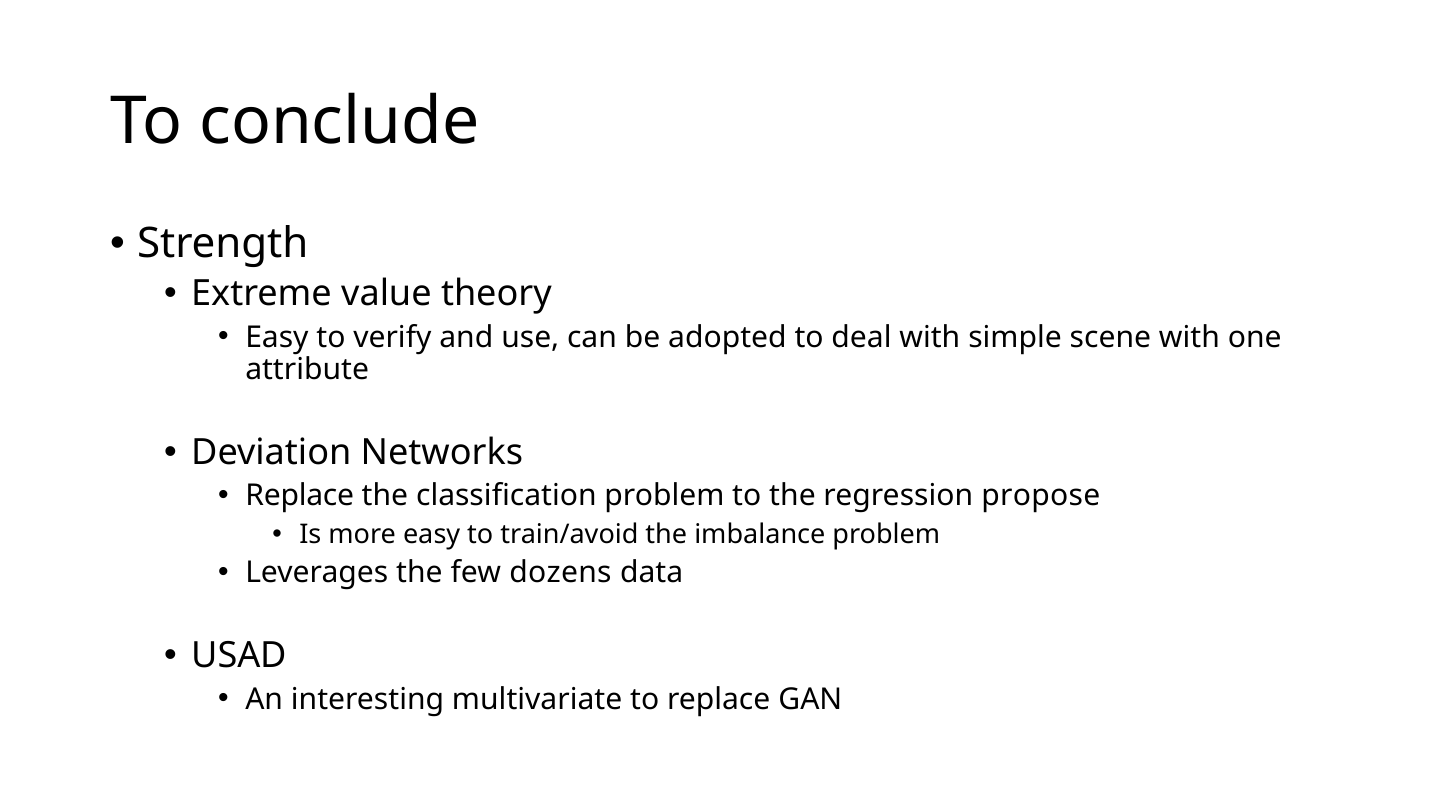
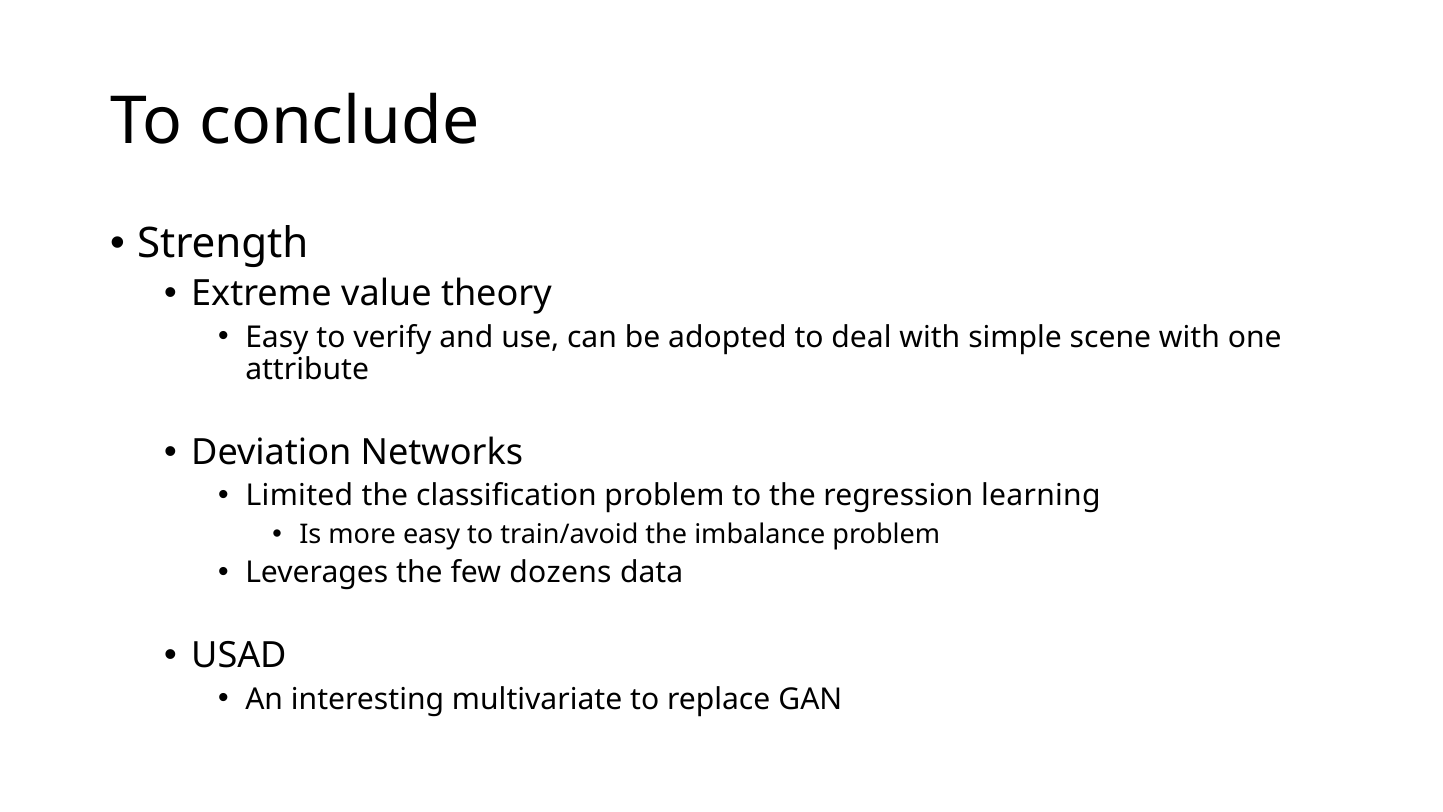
Replace: Replace -> Limited (299, 496)
propose: propose -> learning (1041, 496)
